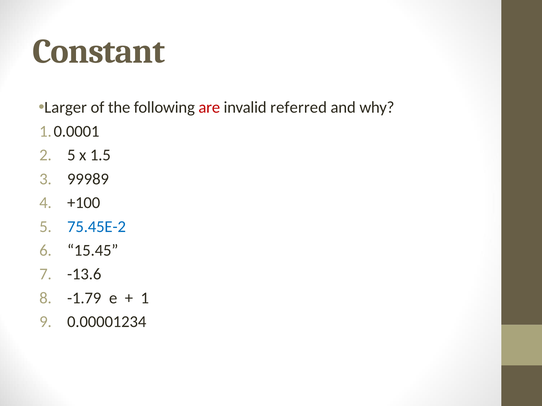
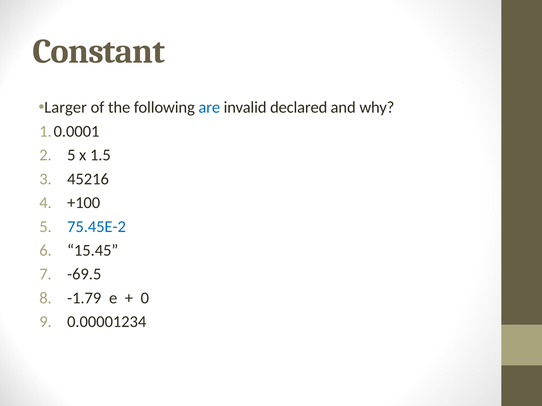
are colour: red -> blue (209, 108)
referred: referred -> declared (299, 108)
99989: 99989 -> 45216 (88, 179)
-13.6: -13.6 -> -69.5 (84, 274)
1: 1 -> 0 (145, 298)
